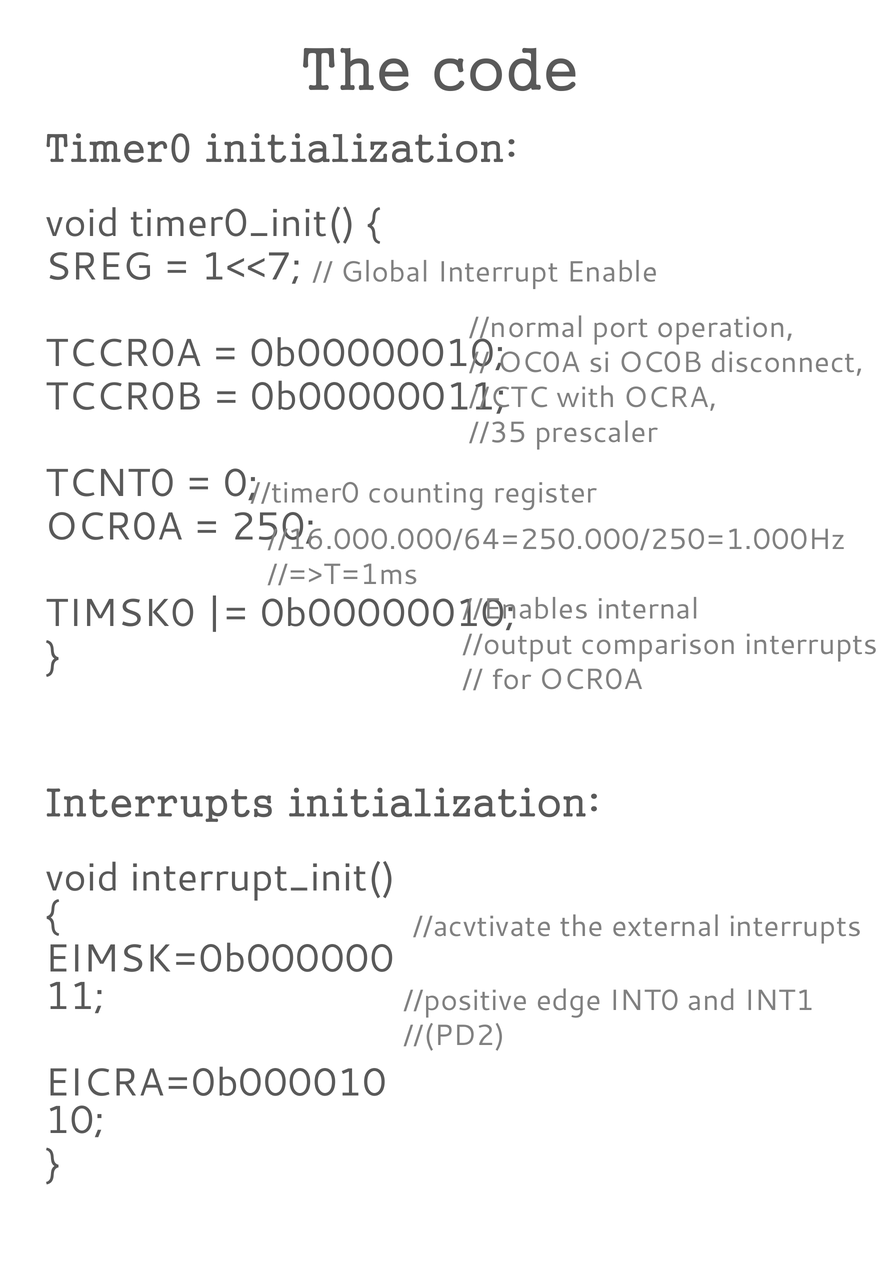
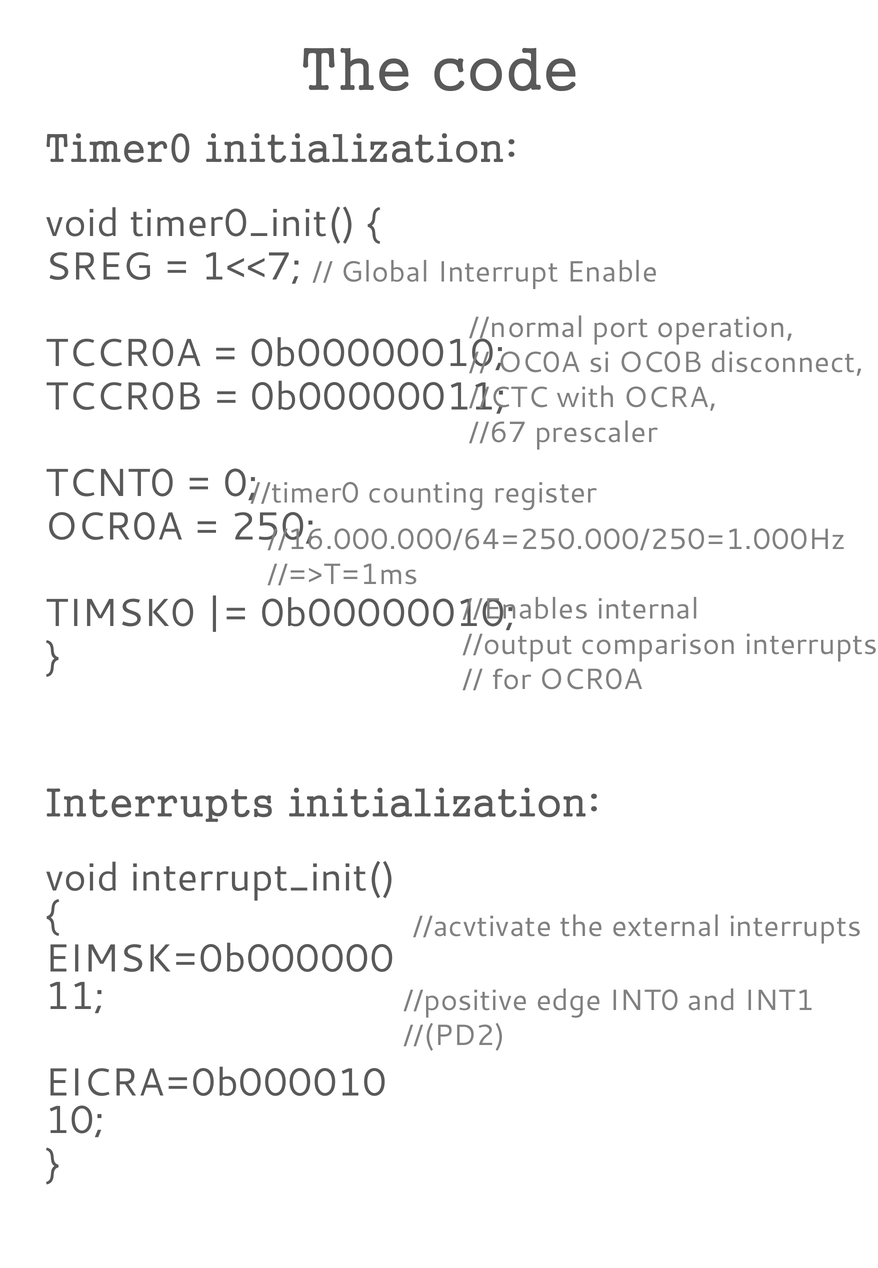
//35: //35 -> //67 (498, 433)
